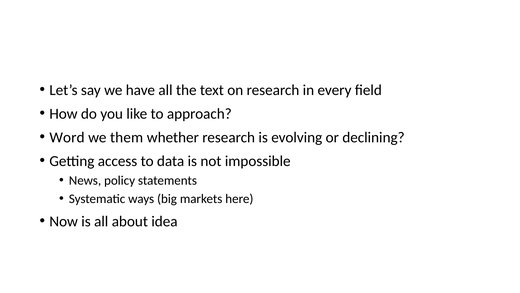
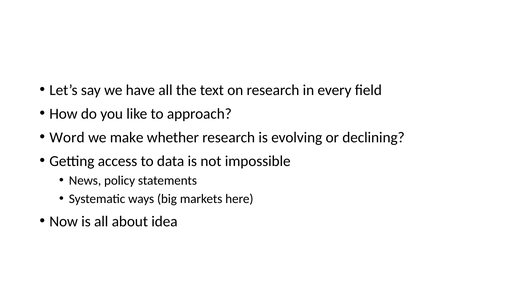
them: them -> make (127, 137)
